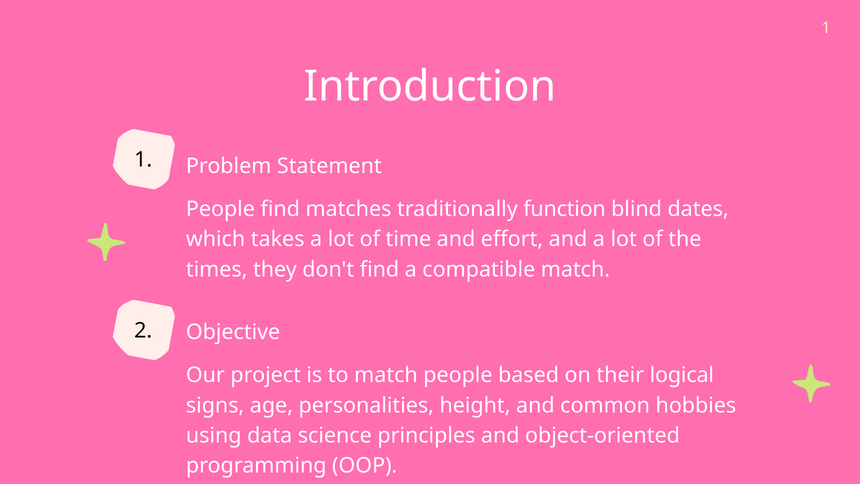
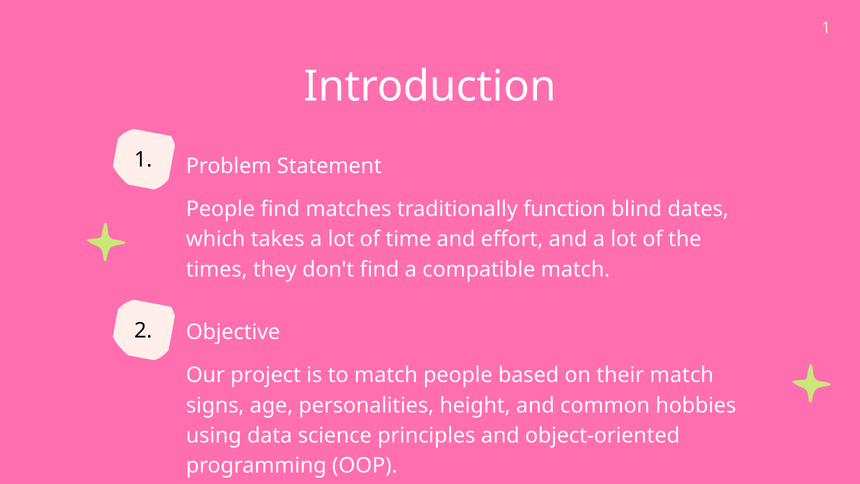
their logical: logical -> match (682, 375)
